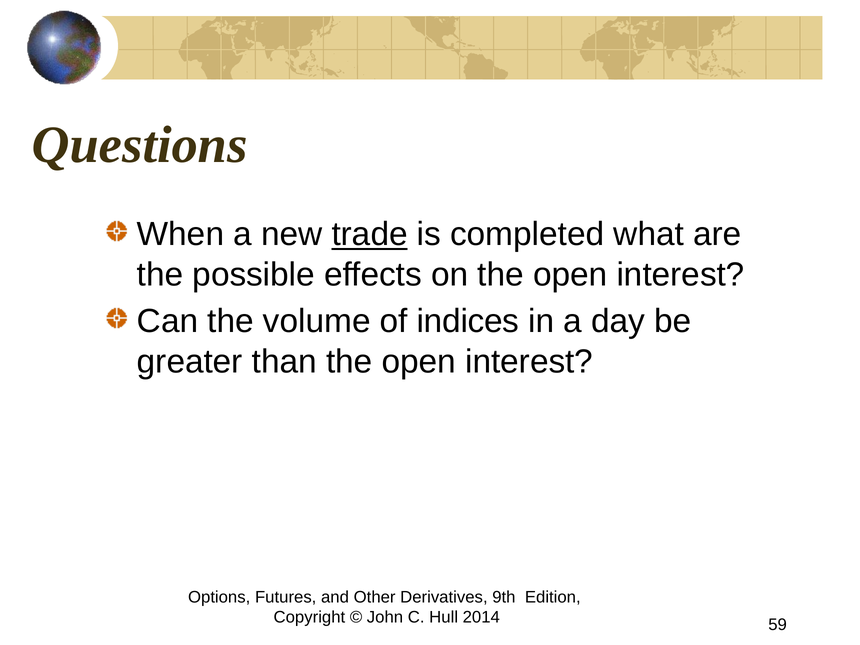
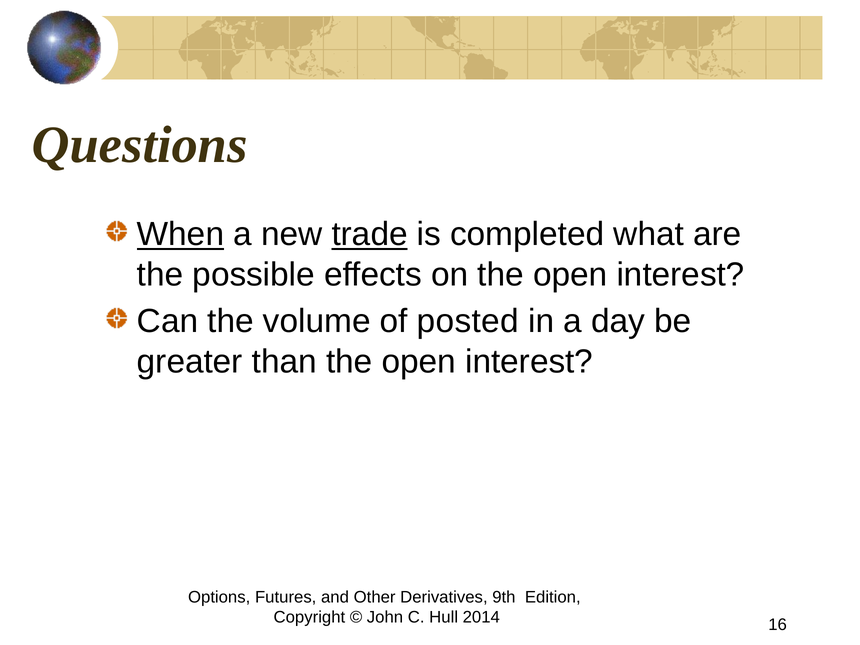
When underline: none -> present (181, 234)
indices: indices -> posted (468, 321)
59: 59 -> 16 (778, 625)
